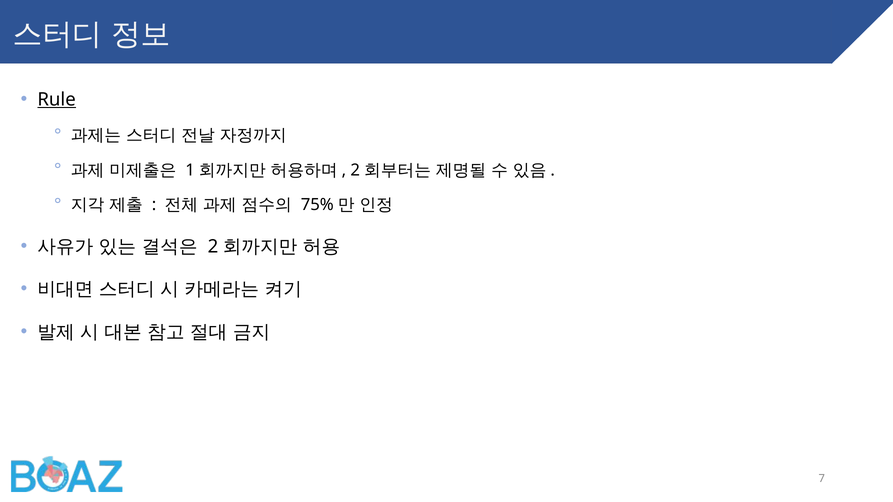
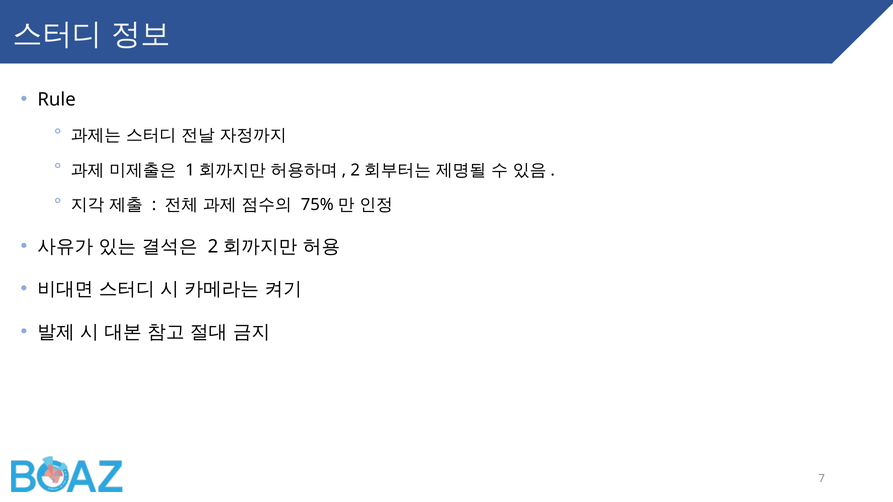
Rule underline: present -> none (57, 100)
